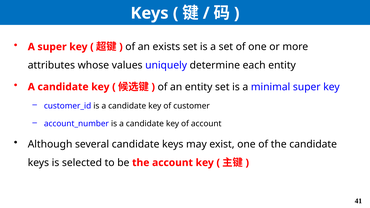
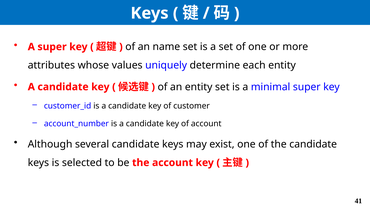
exists: exists -> name (166, 47)
